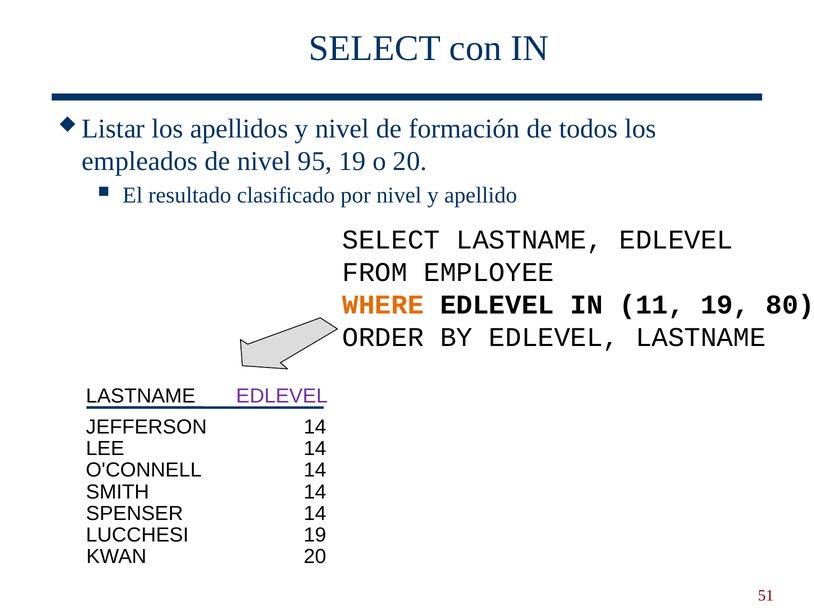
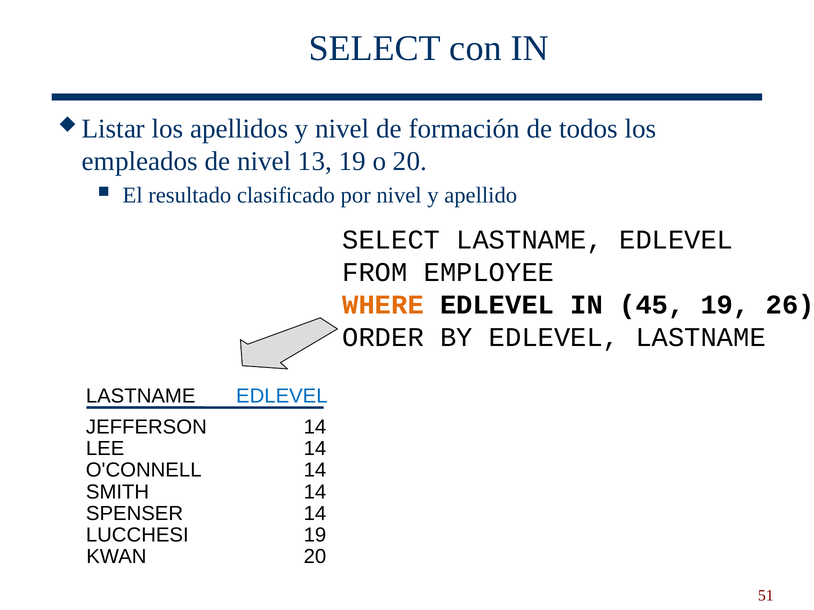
95: 95 -> 13 (315, 161)
11: 11 -> 45 (652, 305)
80: 80 -> 26 (790, 305)
EDLEVEL colour: purple -> blue (282, 396)
